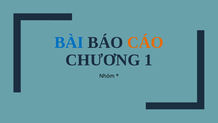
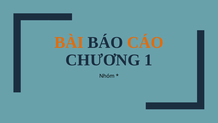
BÀI colour: blue -> orange (69, 42)
